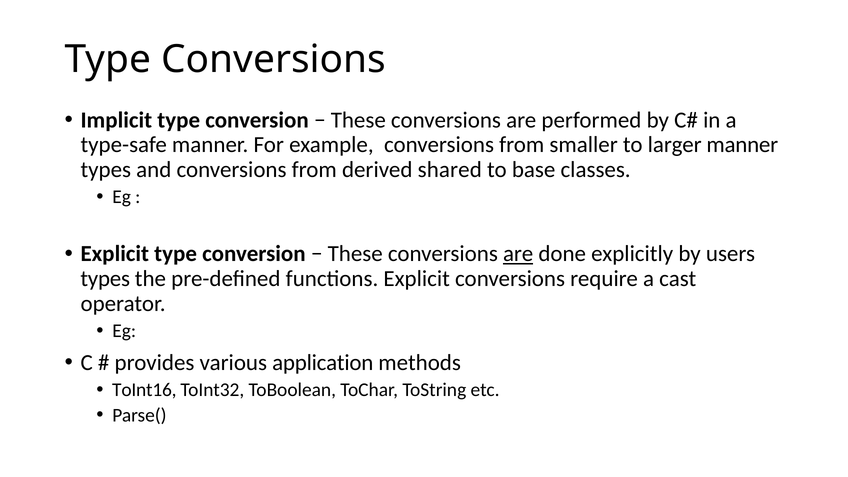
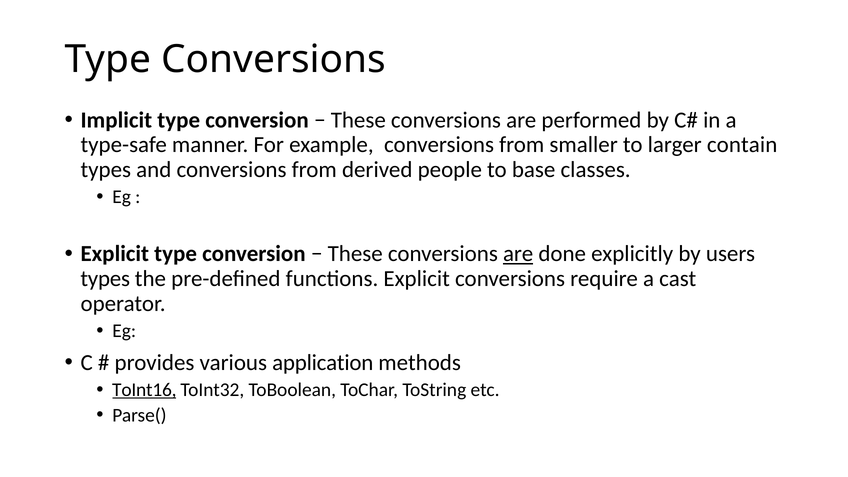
larger manner: manner -> contain (742, 145)
shared: shared -> people (450, 169)
ToInt16 underline: none -> present (144, 390)
